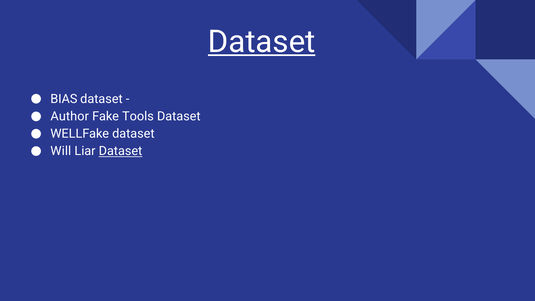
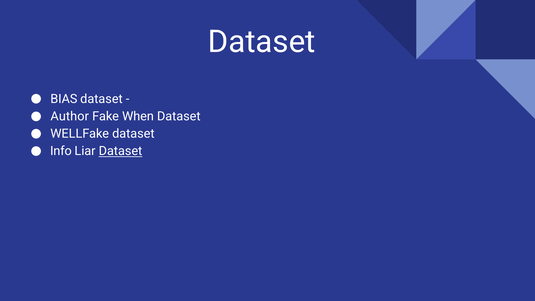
Dataset underline: present -> none (262, 42)
Tools: Tools -> When (138, 116)
Will: Will -> Info (61, 151)
